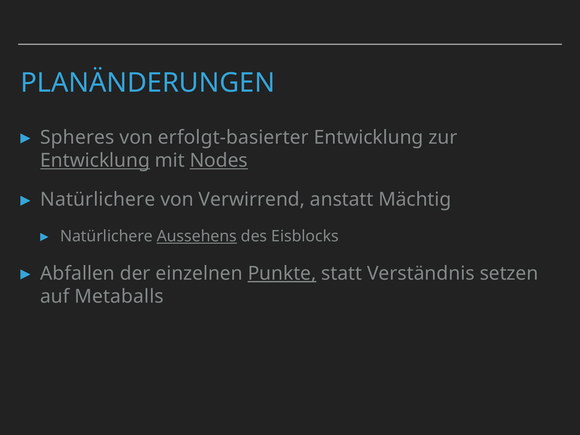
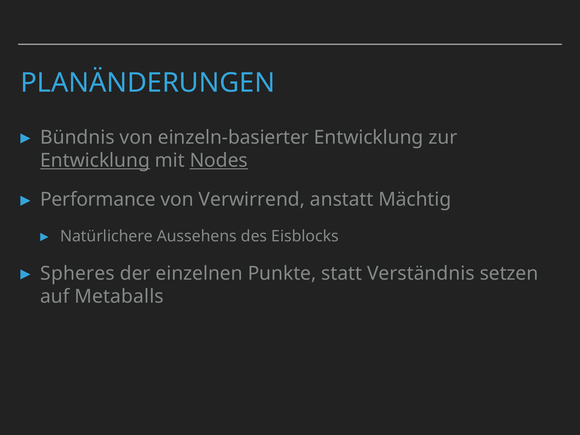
Spheres: Spheres -> Bündnis (77, 138)
erfolgt-basierter: erfolgt-basierter -> einzeln-basierter (233, 138)
Natürlichere: Natürlichere -> Performance (98, 200)
Aussehens underline: present -> none (197, 236)
Abfallen: Abfallen -> Spheres (77, 273)
Punkte underline: present -> none (282, 273)
